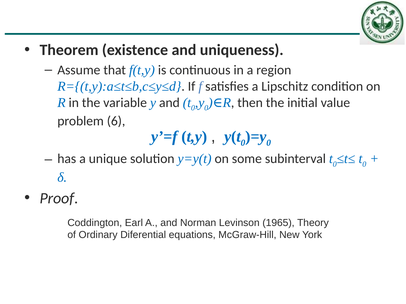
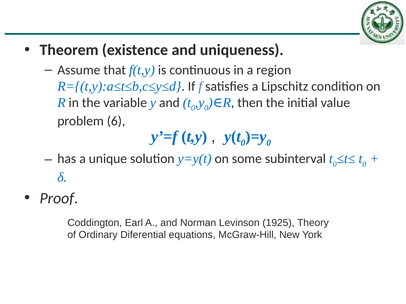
1965: 1965 -> 1925 (278, 223)
